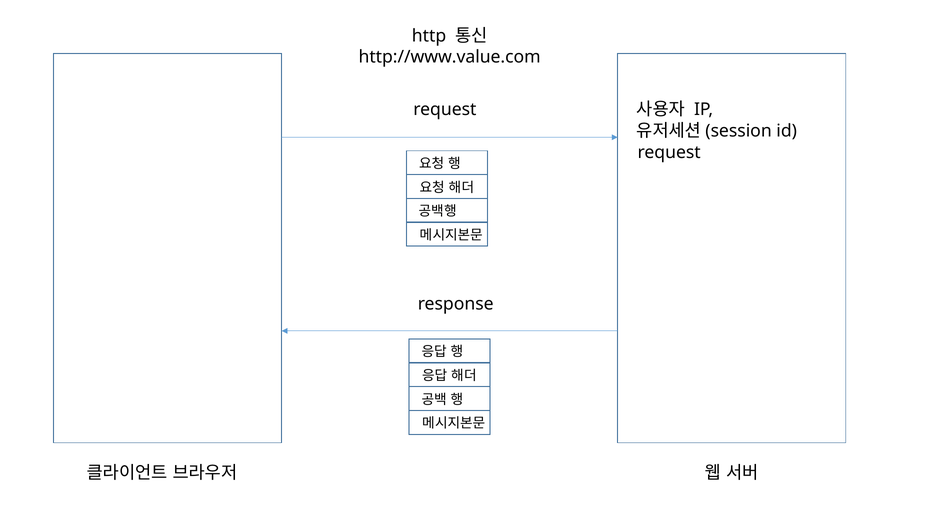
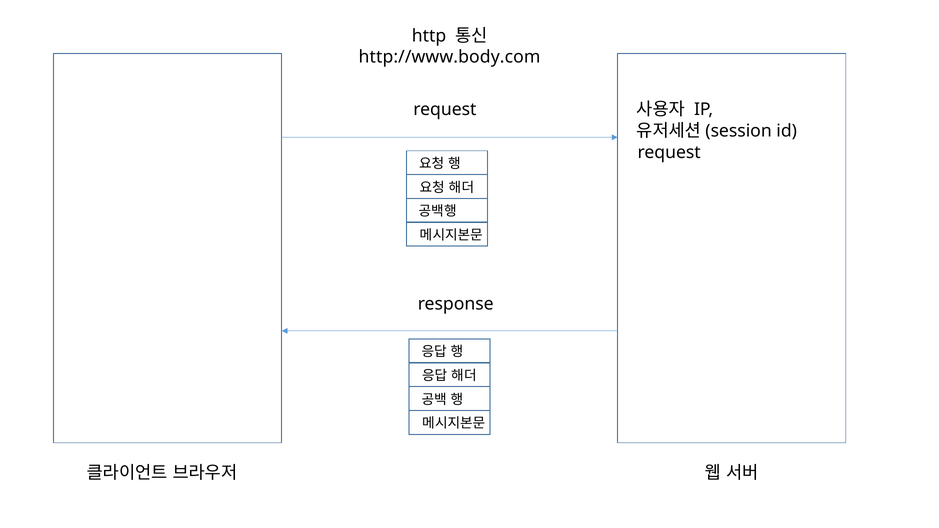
http://www.value.com: http://www.value.com -> http://www.body.com (450, 57)
